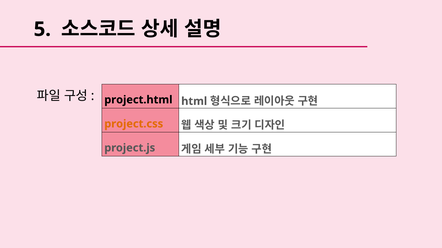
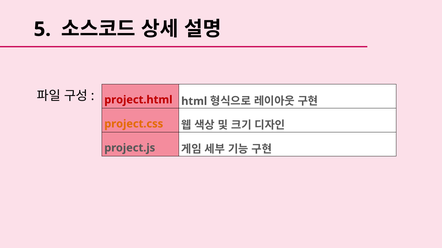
project.html colour: black -> red (138, 100)
